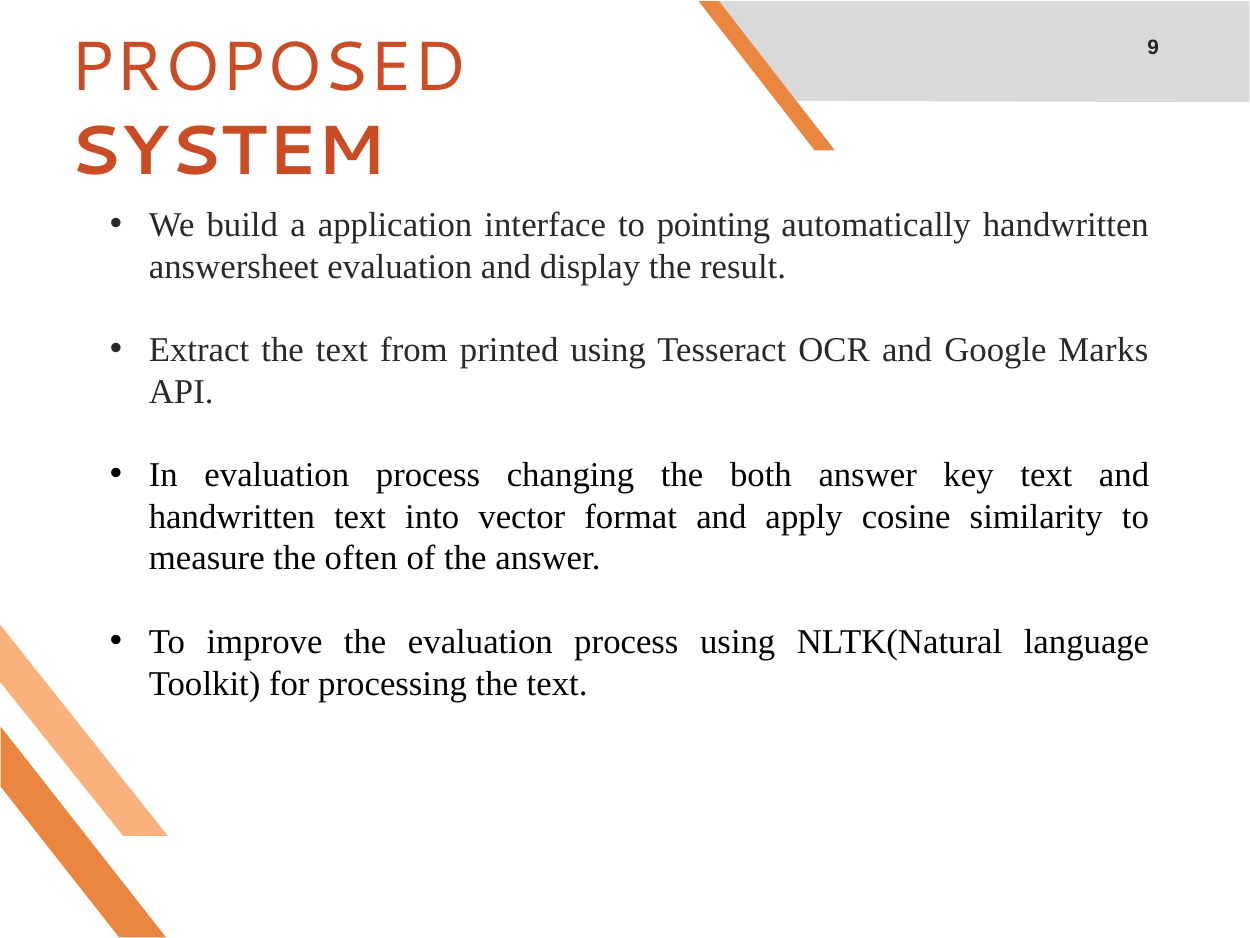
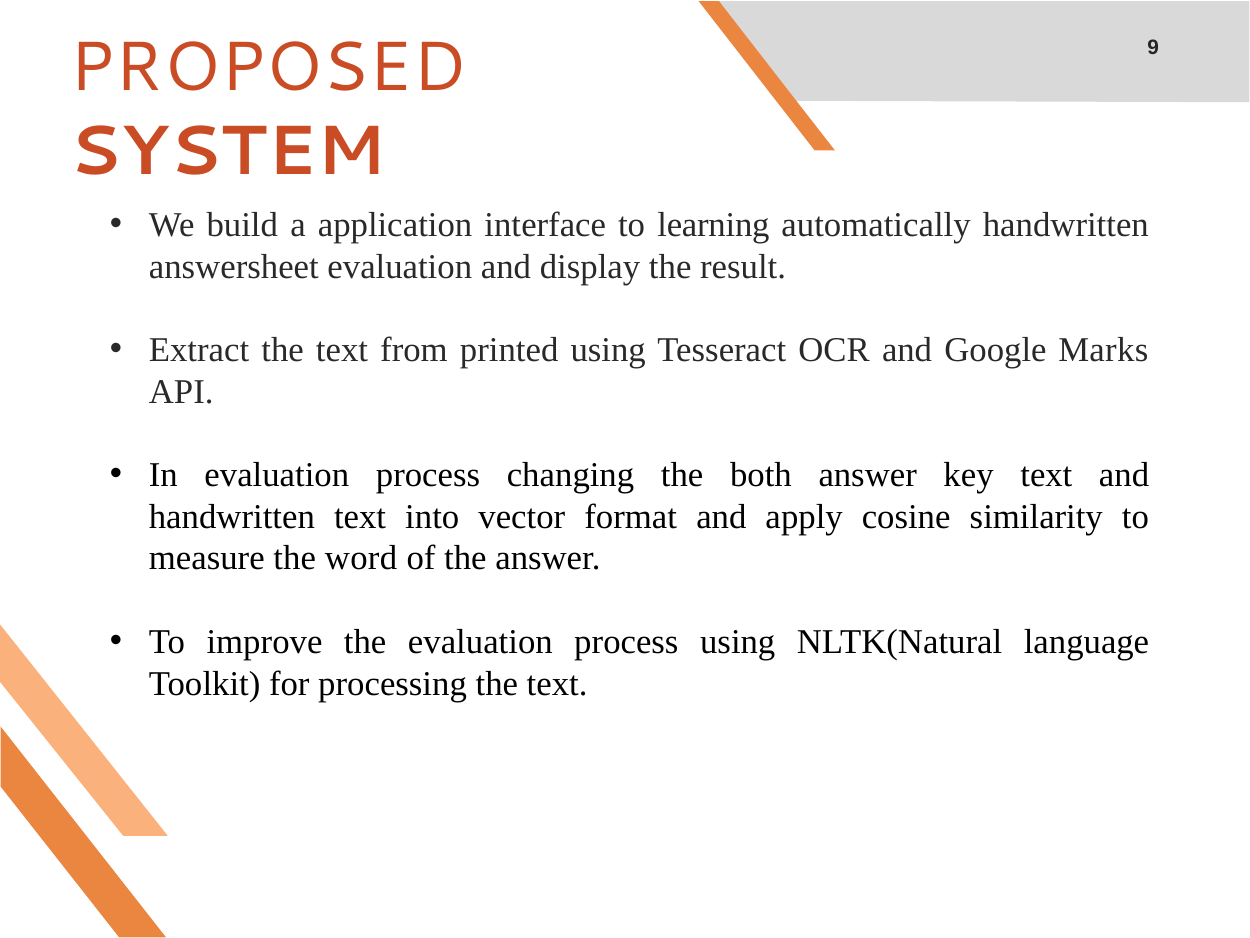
pointing: pointing -> learning (713, 225)
often: often -> word (361, 558)
